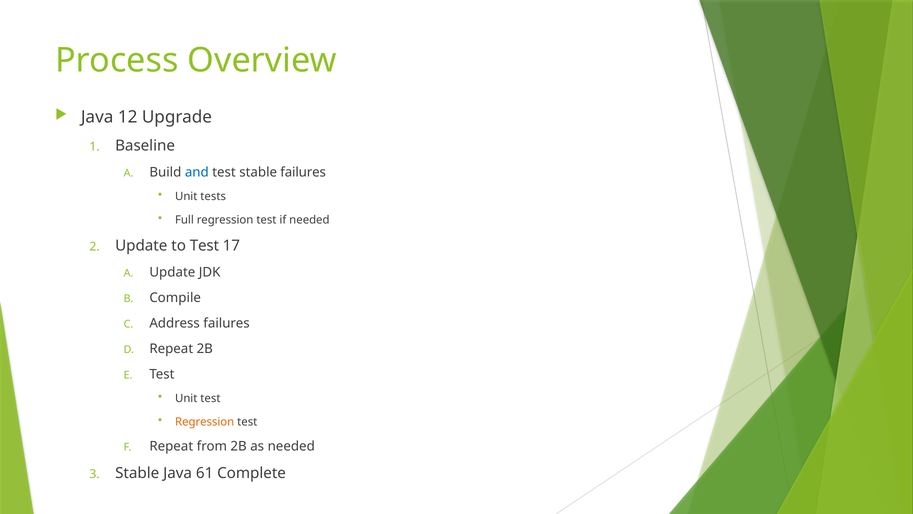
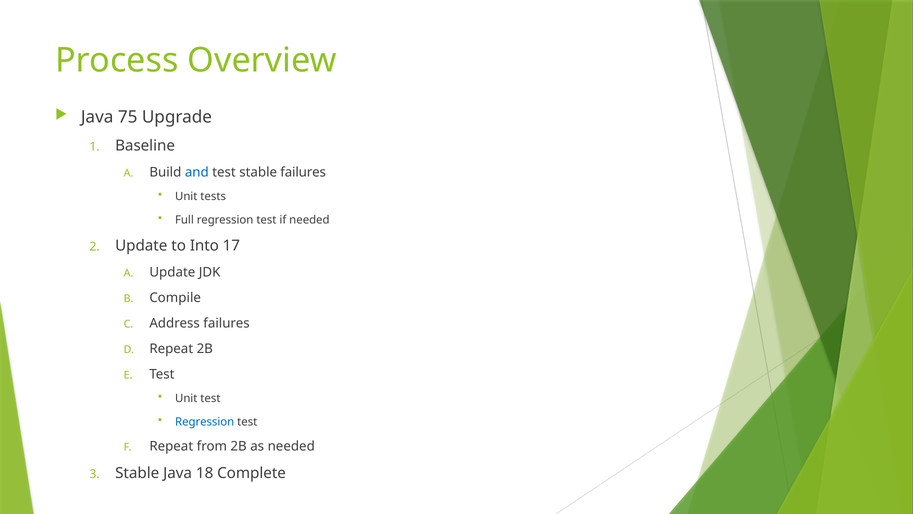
12: 12 -> 75 (128, 117)
to Test: Test -> Into (204, 245)
Regression colour: orange -> blue (205, 422)
61: 61 -> 18 (205, 473)
